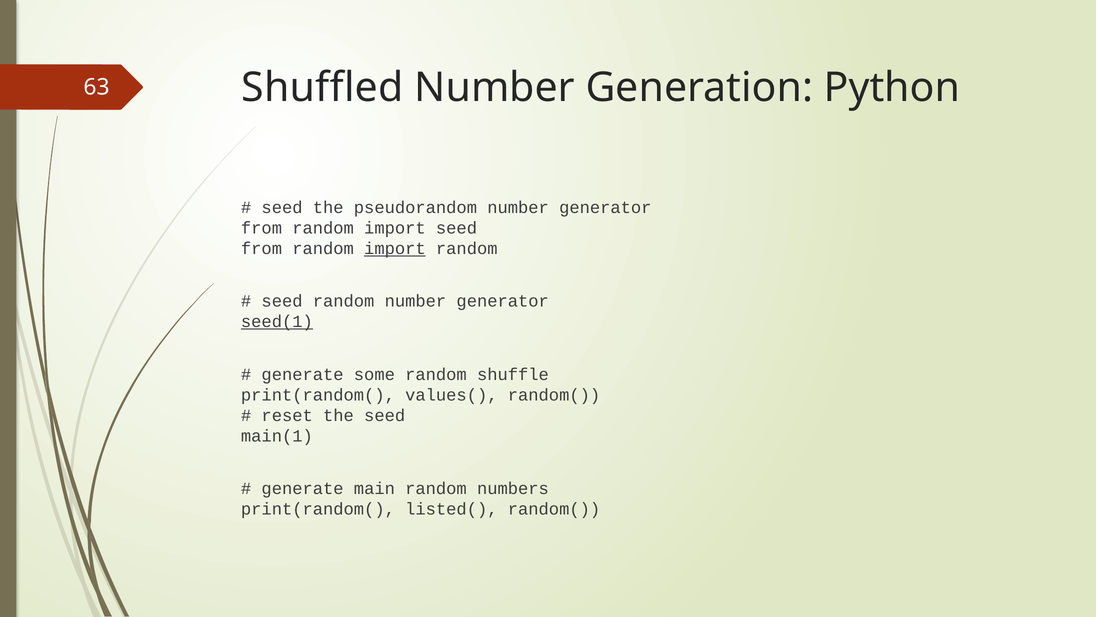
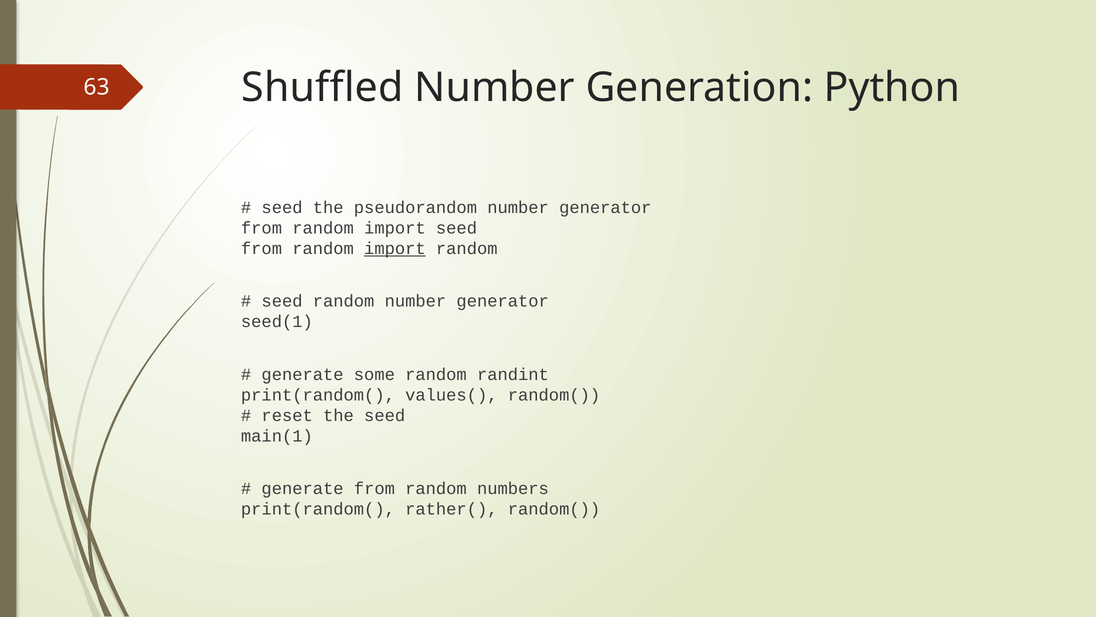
seed(1 underline: present -> none (277, 322)
shuffle: shuffle -> randint (513, 374)
generate main: main -> from (374, 488)
listed(: listed( -> rather( (451, 509)
